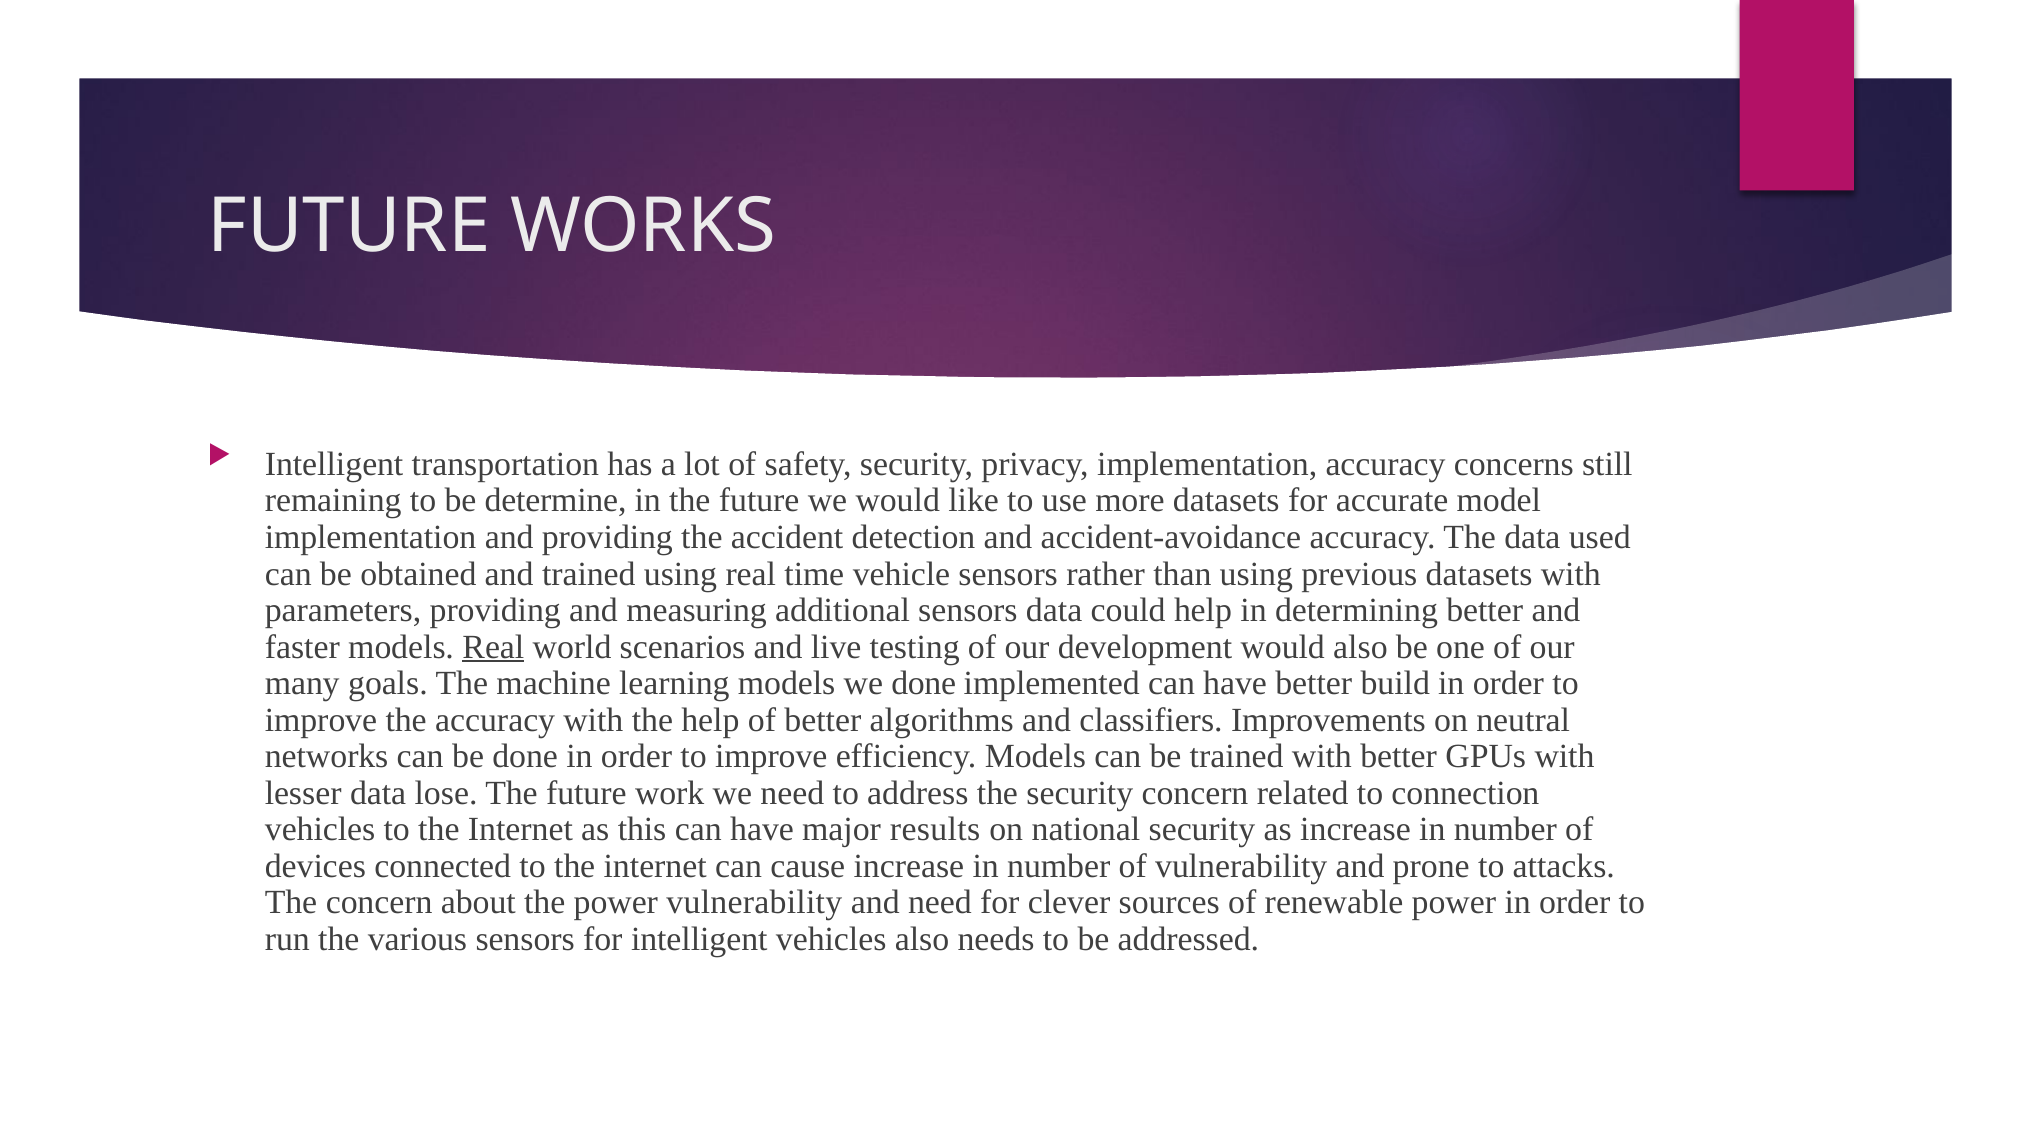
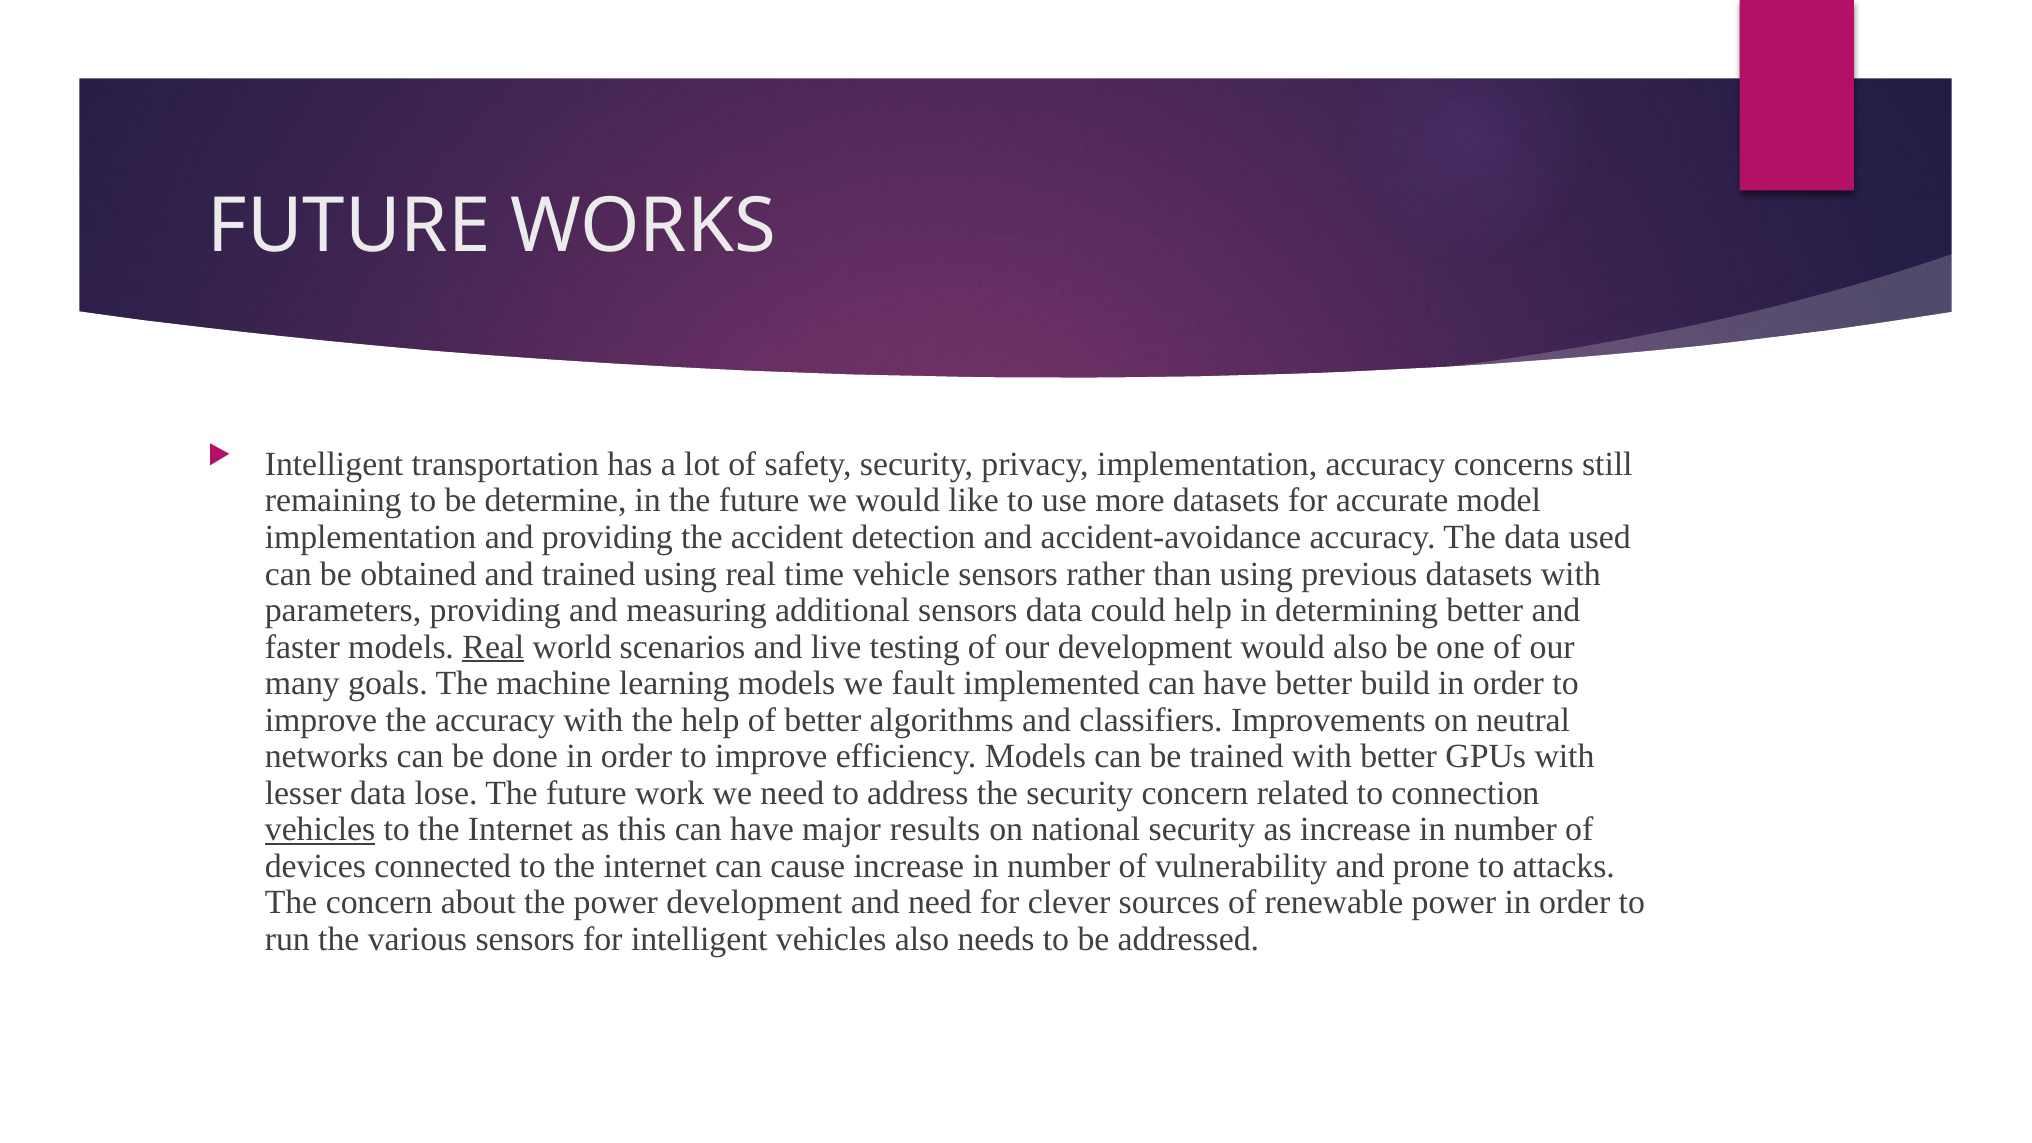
we done: done -> fault (923, 683)
vehicles underline: none -> present (320, 830)
power vulnerability: vulnerability -> development (754, 903)
